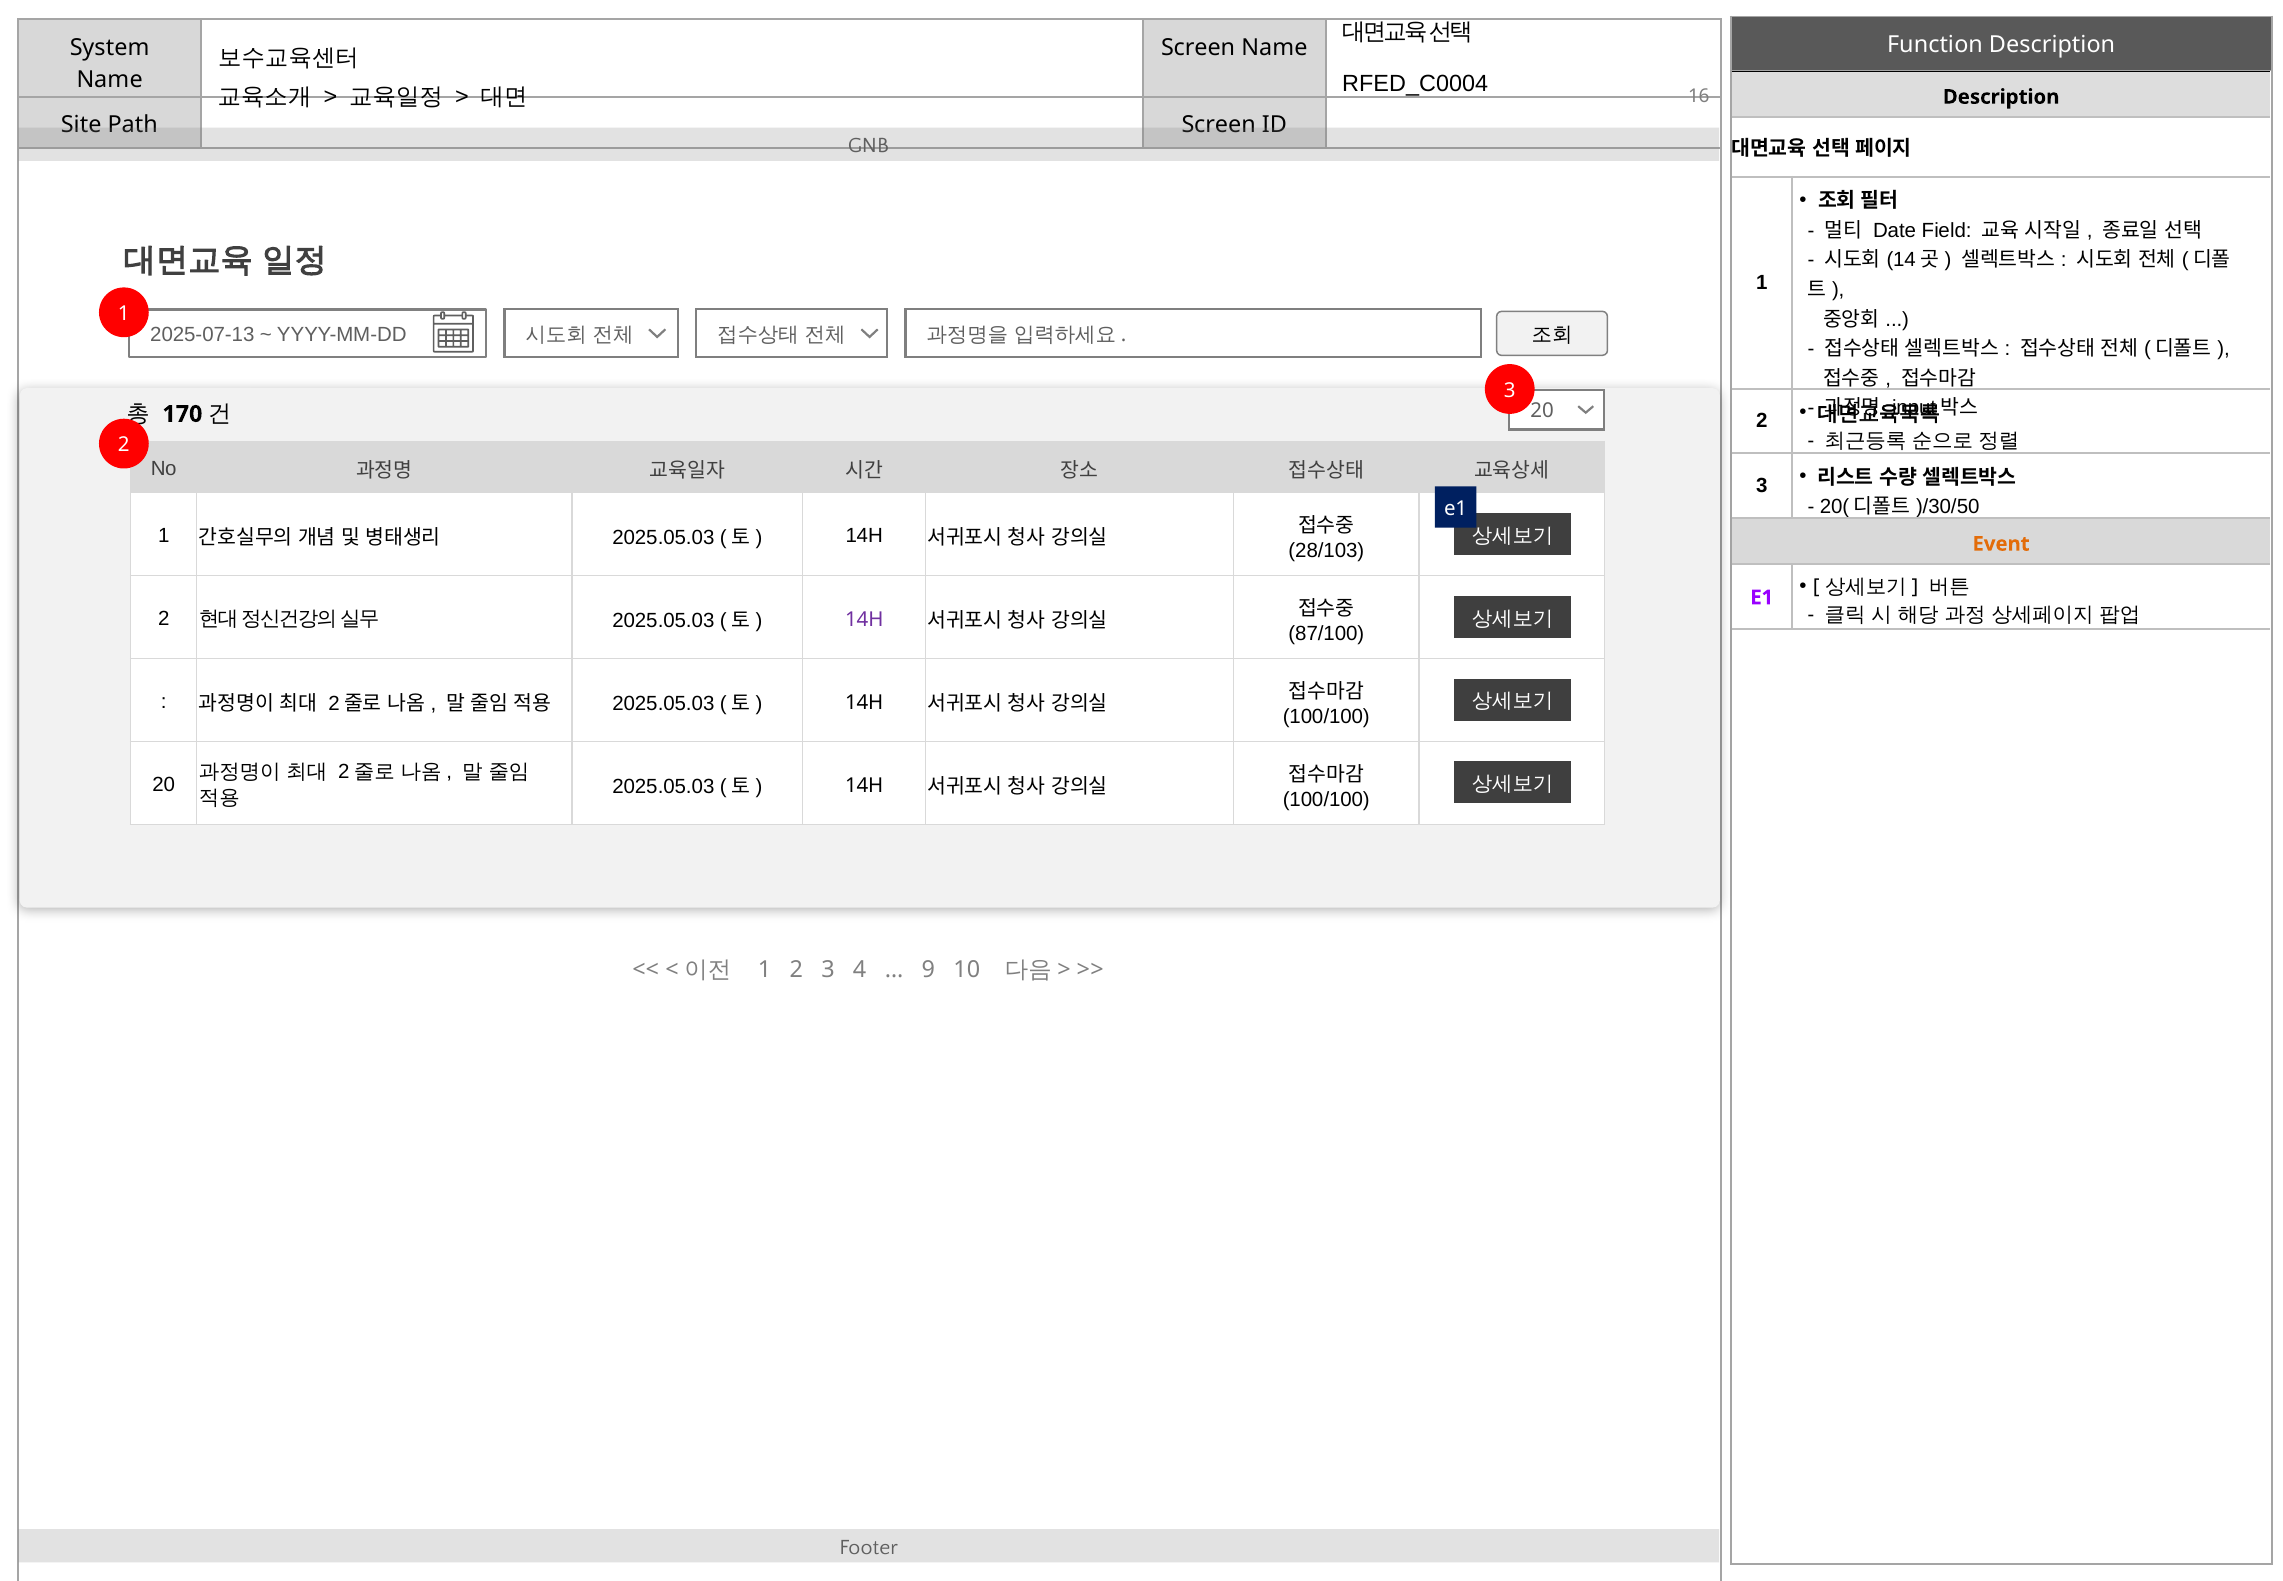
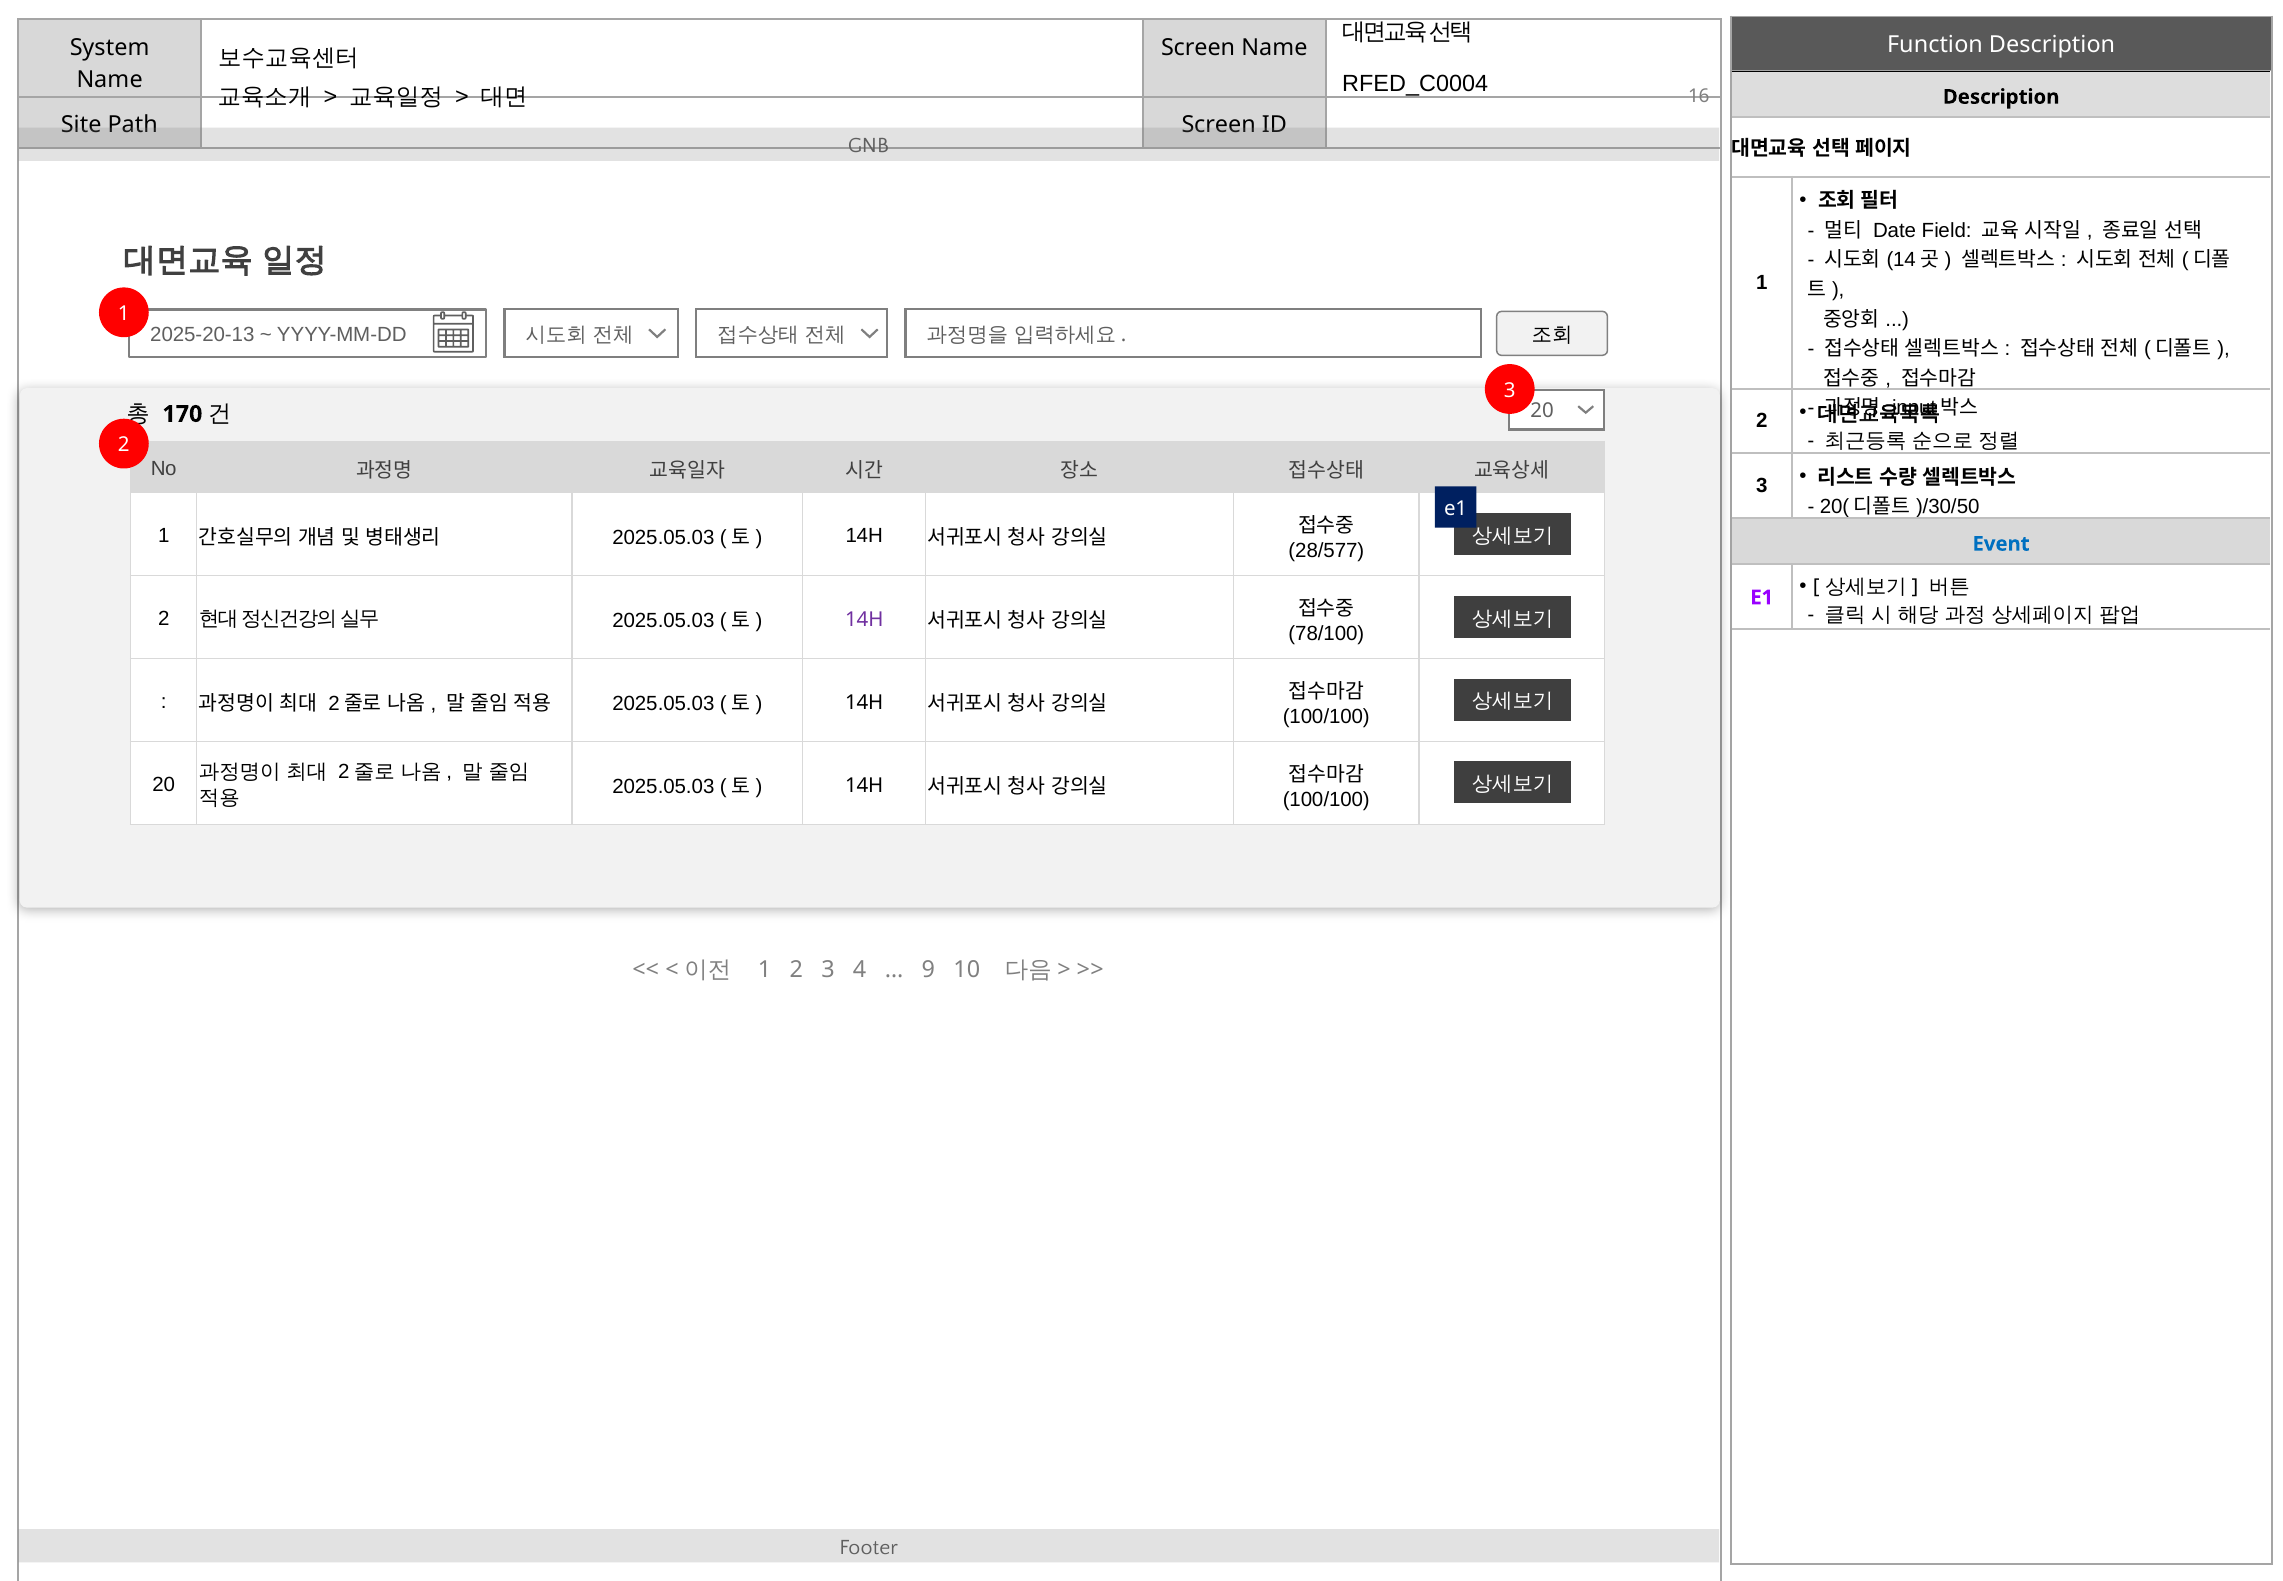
2025-07-13: 2025-07-13 -> 2025-20-13 (202, 335)
Event colour: orange -> blue (2001, 544)
28/103: 28/103 -> 28/577 (1326, 551)
87/100: 87/100 -> 78/100 (1326, 633)
